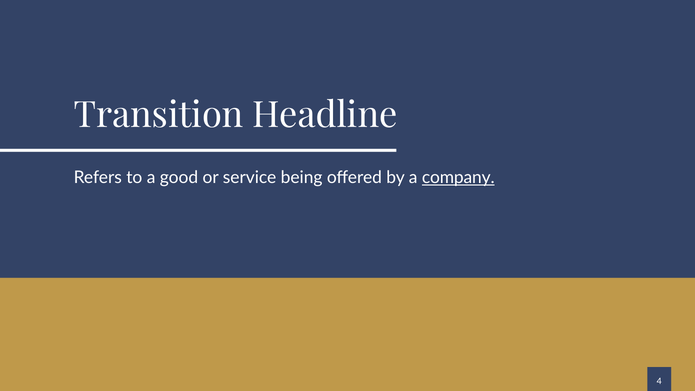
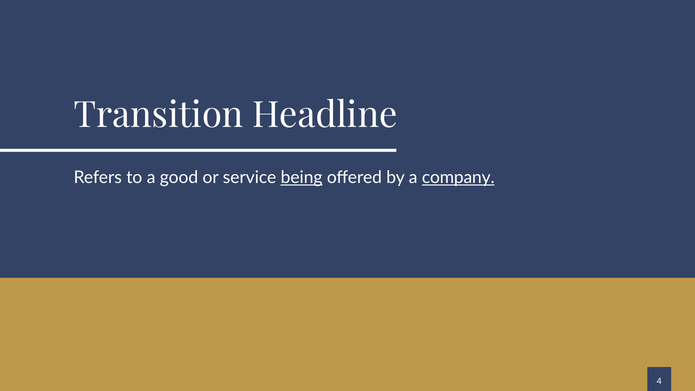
being underline: none -> present (302, 177)
